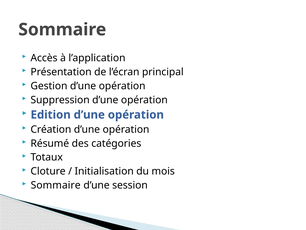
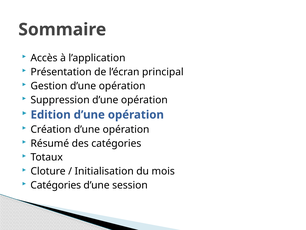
Sommaire: Sommaire -> Catégories (56, 185)
